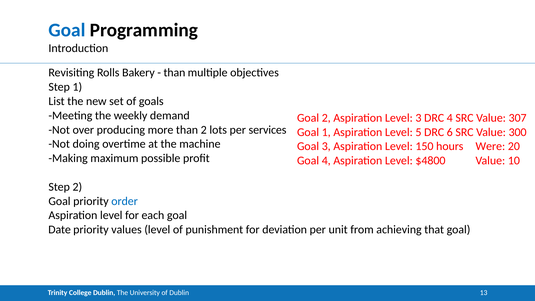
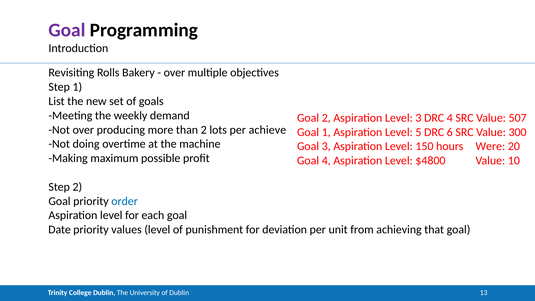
Goal colour: blue -> purple (67, 30)
than: than -> over (174, 73)
307: 307 -> 507 (518, 118)
services: services -> achieve (267, 130)
